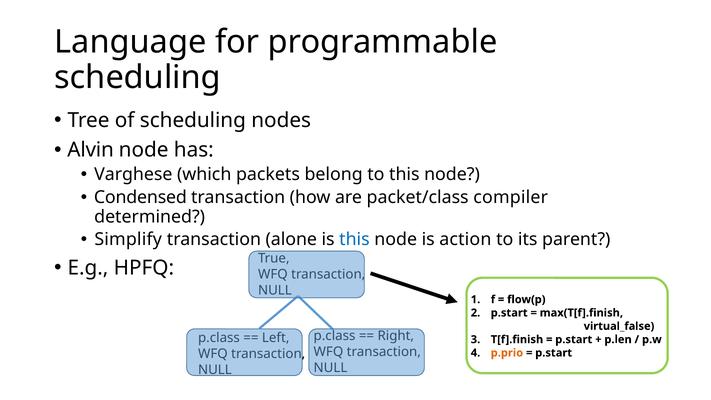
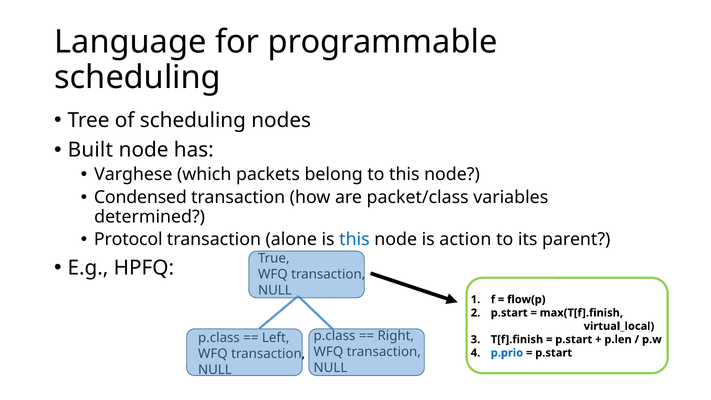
Alvin: Alvin -> Built (90, 150)
compiler: compiler -> variables (511, 197)
Simplify: Simplify -> Protocol (128, 239)
virtual_false: virtual_false -> virtual_local (619, 326)
p.prio colour: orange -> blue (507, 353)
